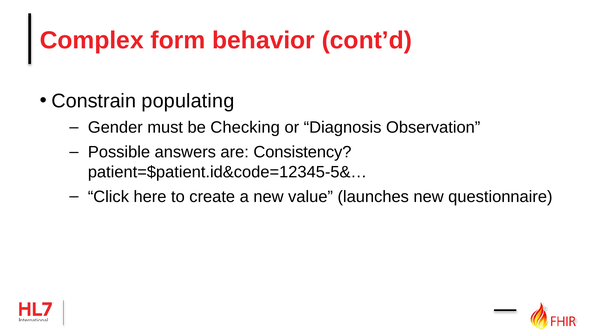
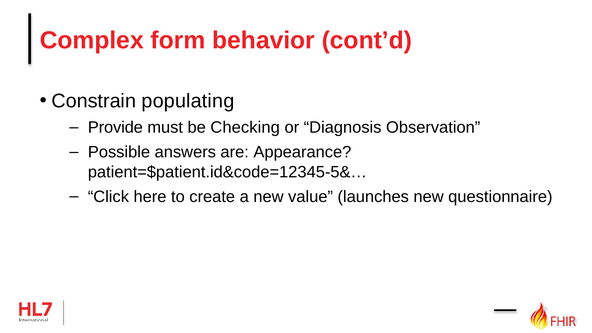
Gender: Gender -> Provide (115, 128)
Consistency: Consistency -> Appearance (302, 152)
